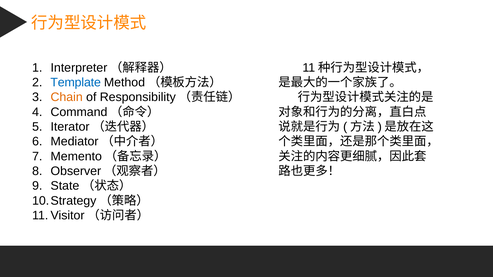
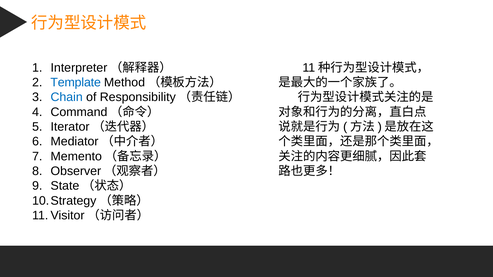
Chain colour: orange -> blue (67, 97)
